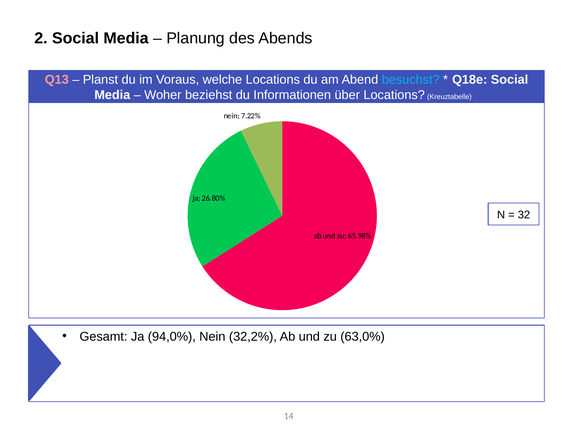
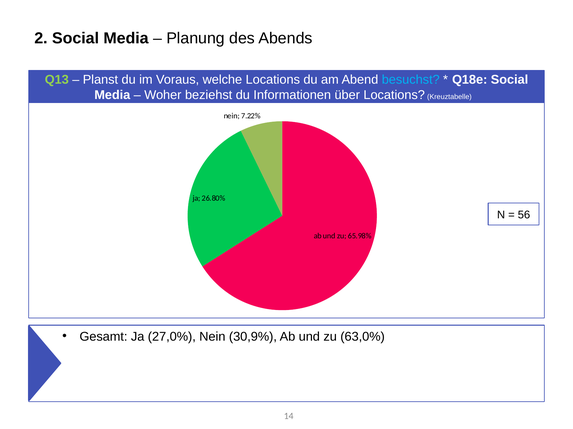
Q13 colour: pink -> light green (57, 80)
32: 32 -> 56 (524, 215)
94,0%: 94,0% -> 27,0% (172, 337)
32,2%: 32,2% -> 30,9% (253, 337)
